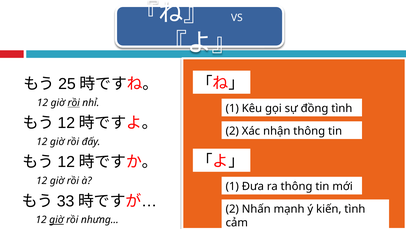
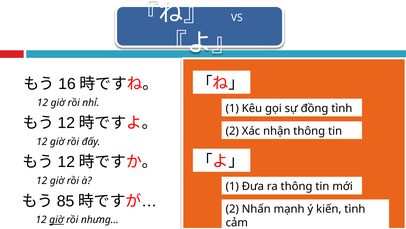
25: 25 -> 16 (67, 84)
rồi underline: present -> none (74, 102)
33: 33 -> 85 (66, 201)
